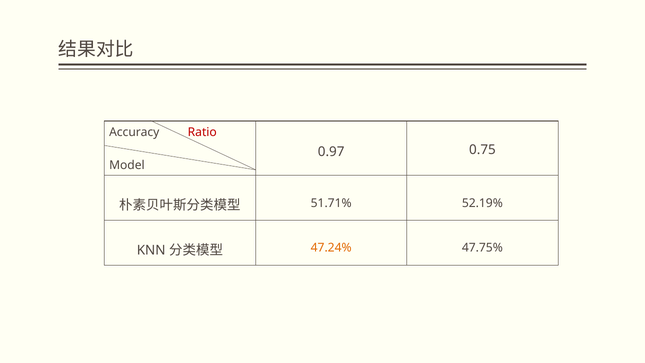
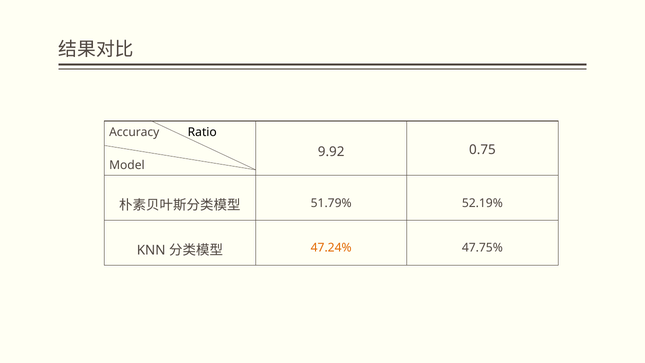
Ratio colour: red -> black (202, 132)
0.97: 0.97 -> 9.92 (331, 152)
51.71%: 51.71% -> 51.79% (331, 203)
